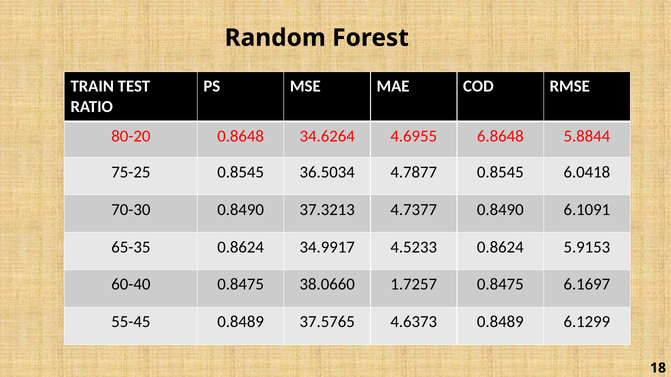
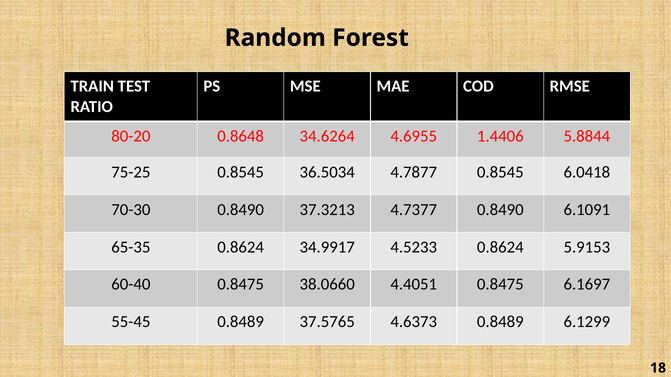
6.8648: 6.8648 -> 1.4406 (500, 136)
1.7257: 1.7257 -> 4.4051 (414, 285)
